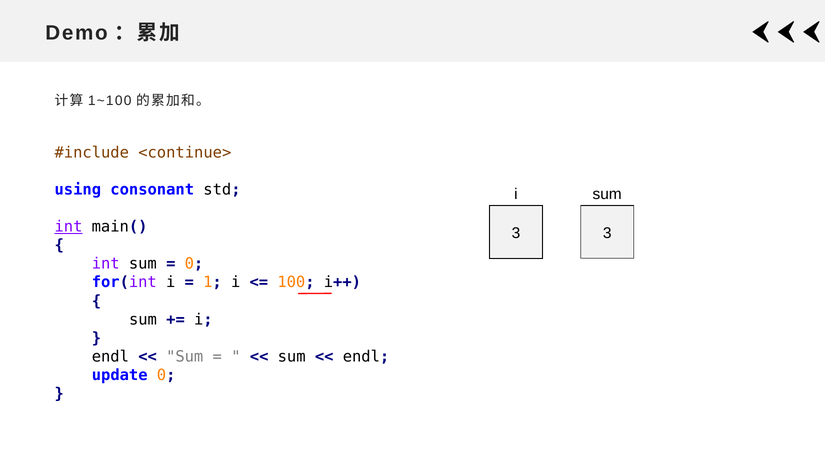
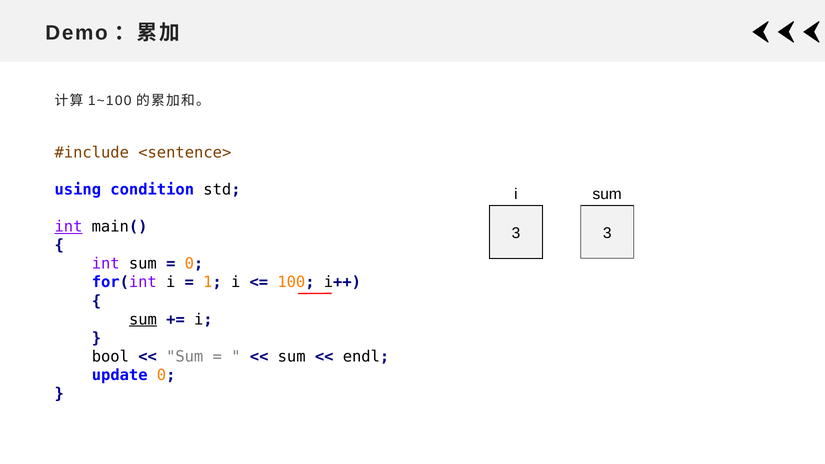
<continue>: <continue> -> <sentence> (185, 152)
consonant: consonant -> condition (152, 190)
sum underline: none -> present (143, 320)
endl: endl -> bool (110, 357)
